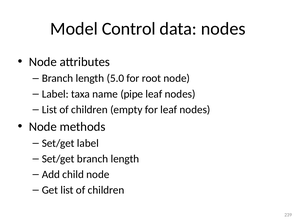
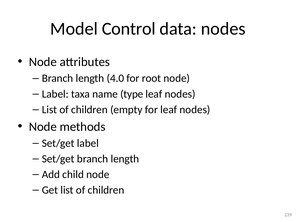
5.0: 5.0 -> 4.0 (115, 78)
pipe: pipe -> type (132, 94)
